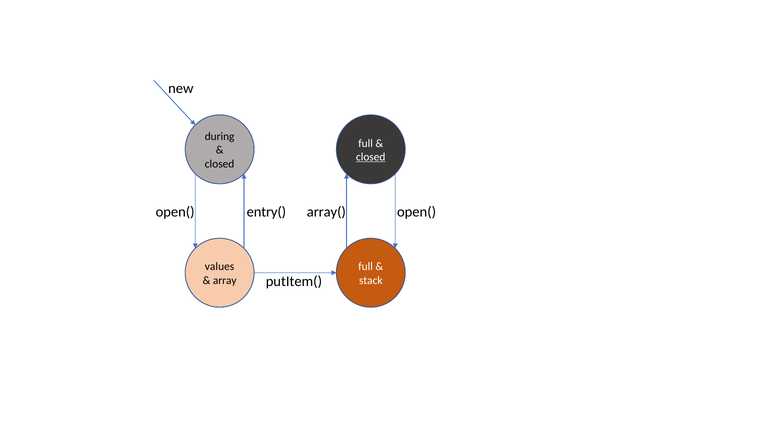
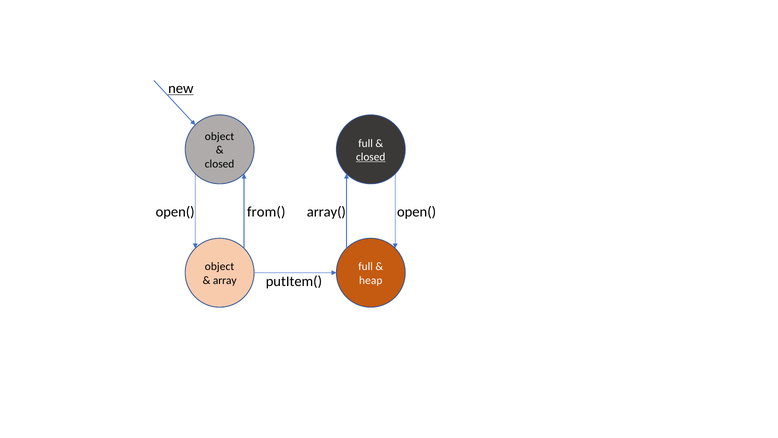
new underline: none -> present (181, 88)
during: during -> object (220, 136)
entry(: entry( -> from( (266, 212)
values: values -> object (220, 266)
stack: stack -> heap (371, 280)
